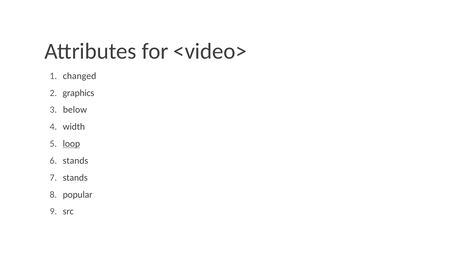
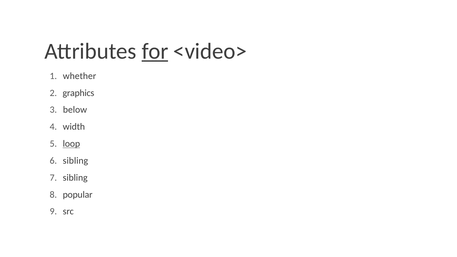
for underline: none -> present (155, 51)
changed: changed -> whether (80, 76)
stands: stands -> sibling (75, 161)
stands: stands -> sibling (75, 178)
